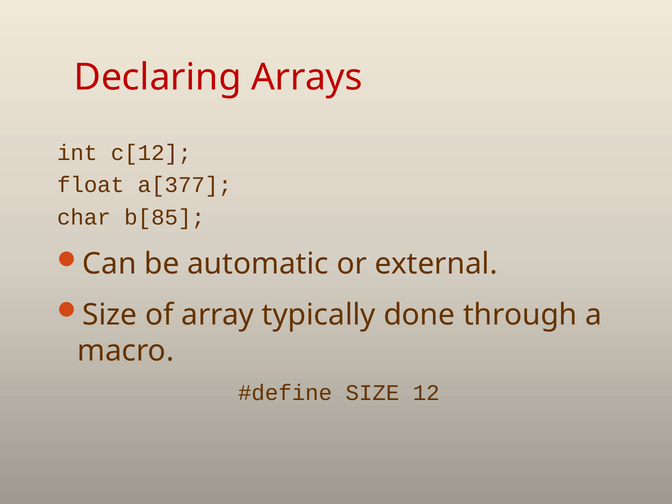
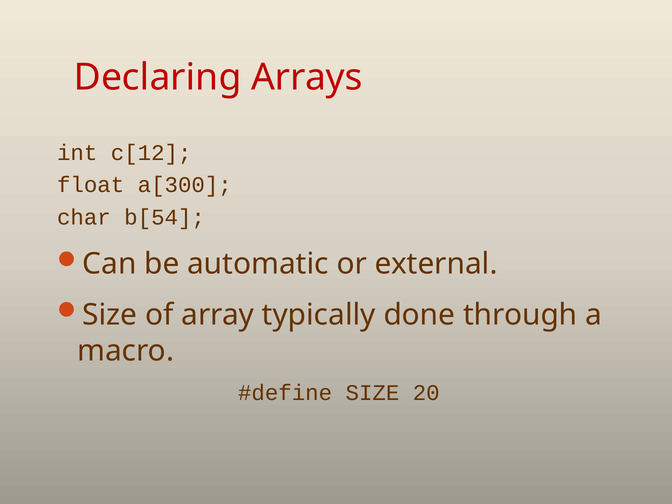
a[377: a[377 -> a[300 (185, 185)
b[85: b[85 -> b[54 (165, 217)
12: 12 -> 20 (426, 393)
